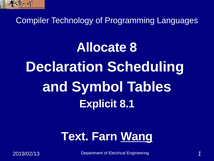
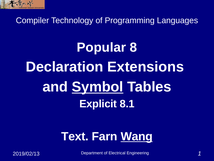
Allocate: Allocate -> Popular (101, 47)
Scheduling: Scheduling -> Extensions (146, 67)
Symbol underline: none -> present (98, 87)
